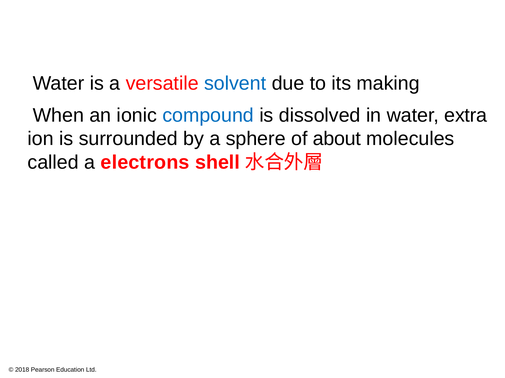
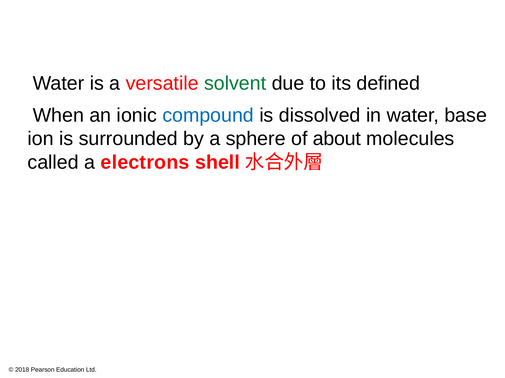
solvent colour: blue -> green (235, 83)
making: making -> defined (388, 83)
extra: extra -> base (466, 115)
